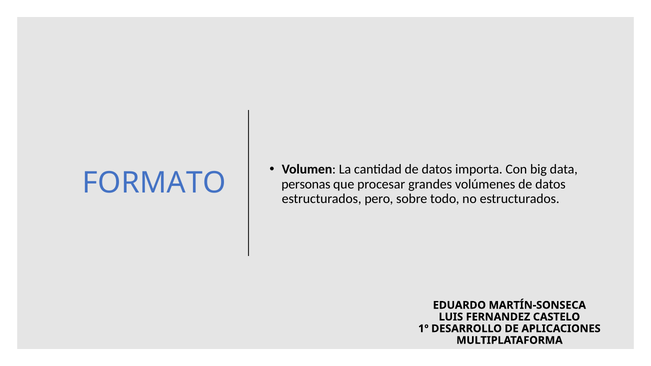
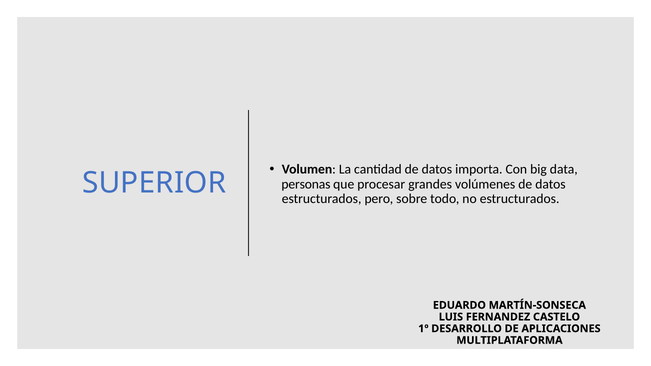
FORMATO: FORMATO -> SUPERIOR (154, 183)
